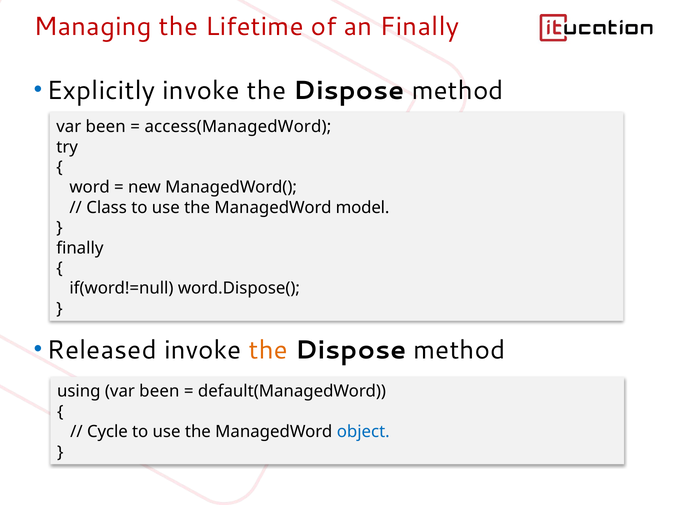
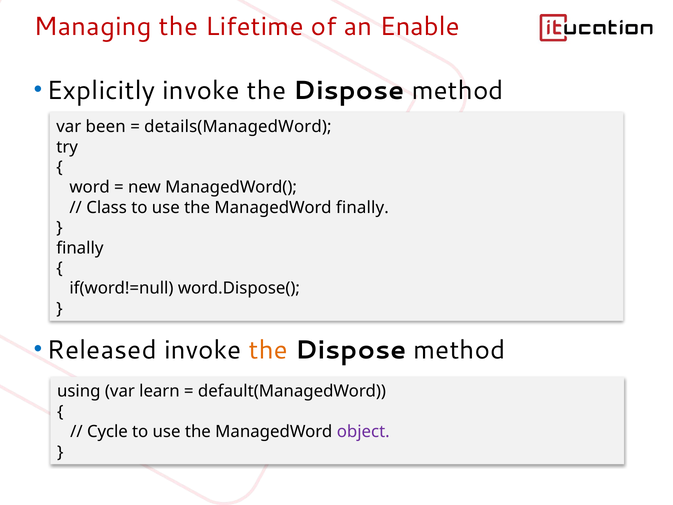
an Finally: Finally -> Enable (420, 27)
access(ManagedWord: access(ManagedWord -> details(ManagedWord (238, 127)
ManagedWord model: model -> finally (362, 207)
using var been: been -> learn (159, 391)
object colour: blue -> purple (363, 432)
